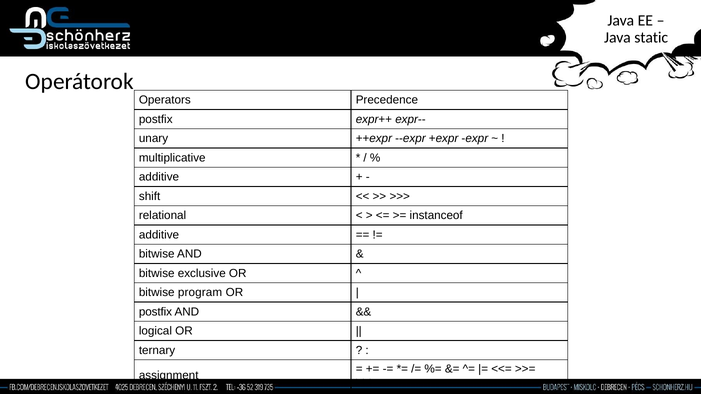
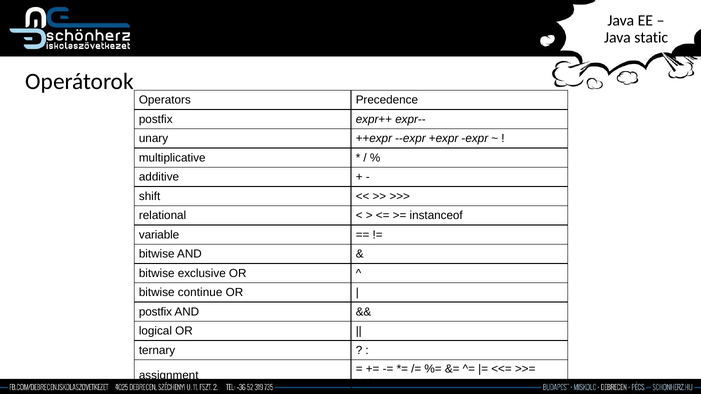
additive: additive -> variable (159, 235)
program: program -> continue (200, 293)
